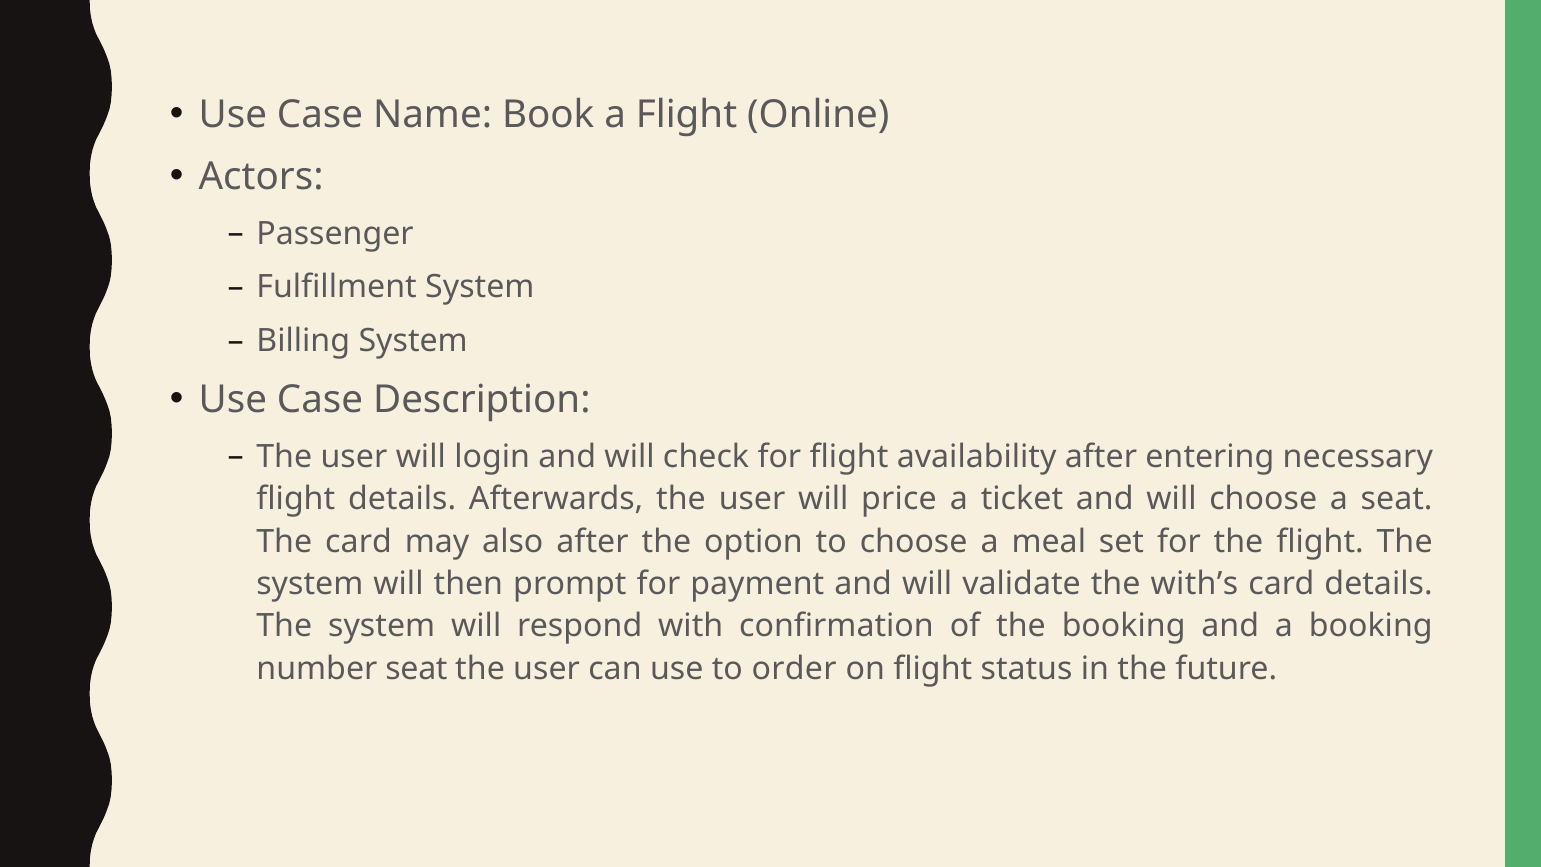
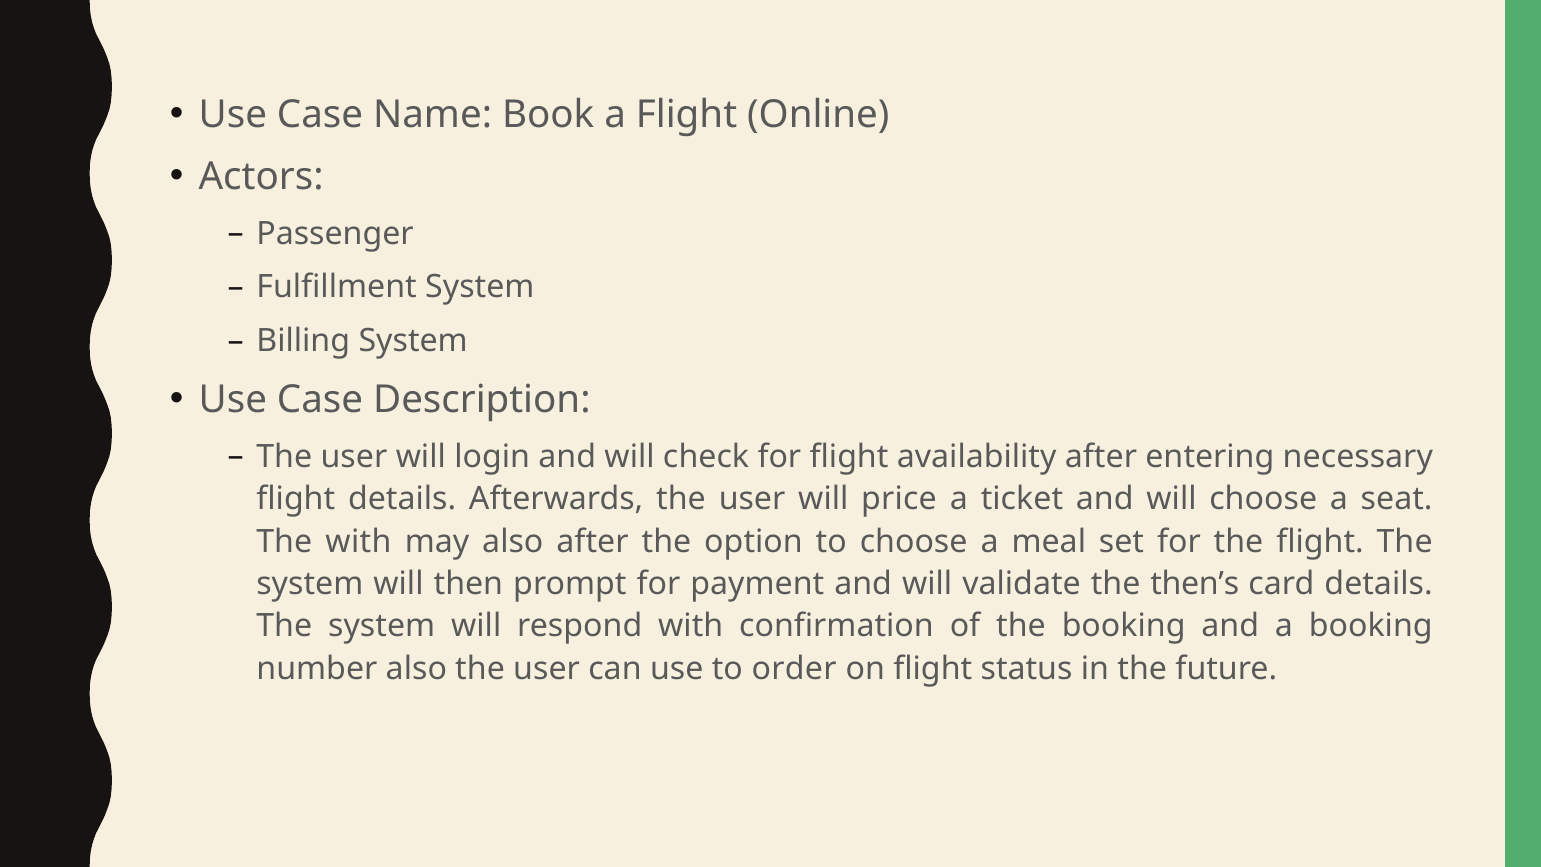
The card: card -> with (358, 541)
with’s: with’s -> then’s (1195, 584)
number seat: seat -> also (416, 668)
